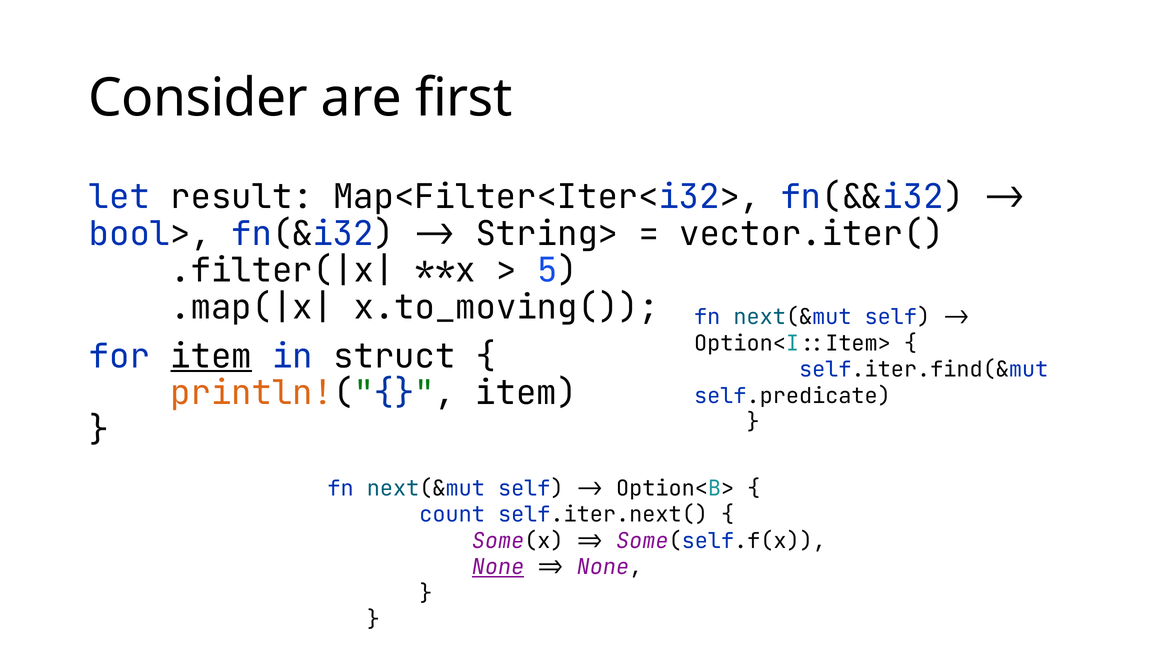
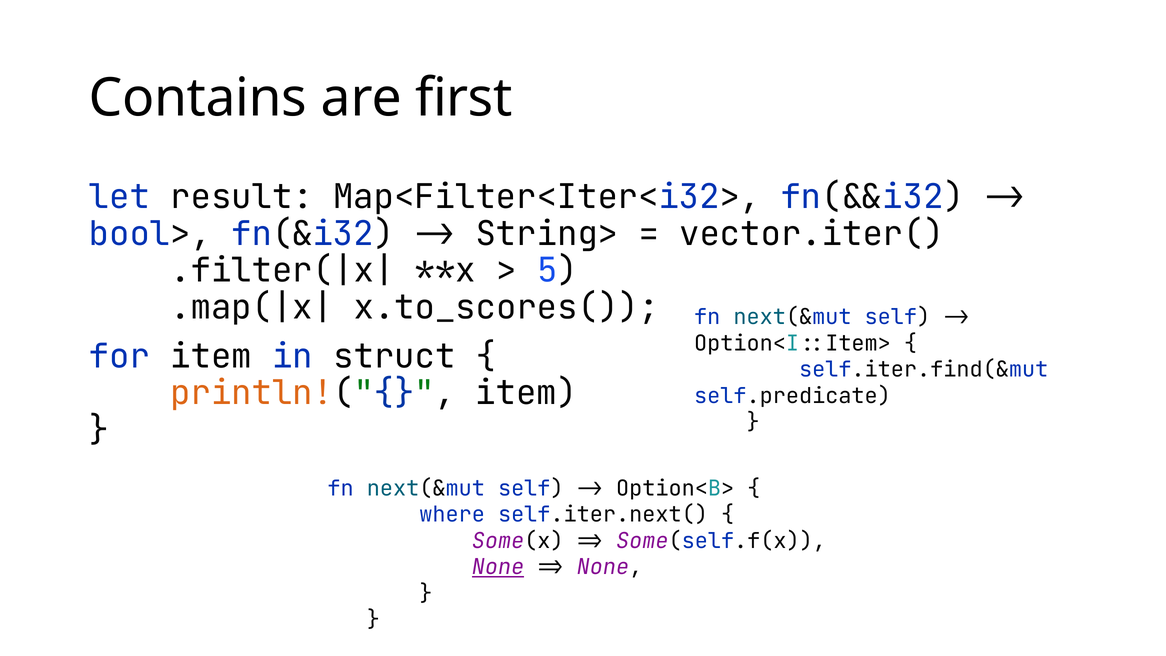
Consider: Consider -> Contains (198, 98)
x.to_moving(: x.to_moving( -> x.to_scores( (506, 307)
item underline: present -> none (211, 356)
count: count -> where (452, 515)
